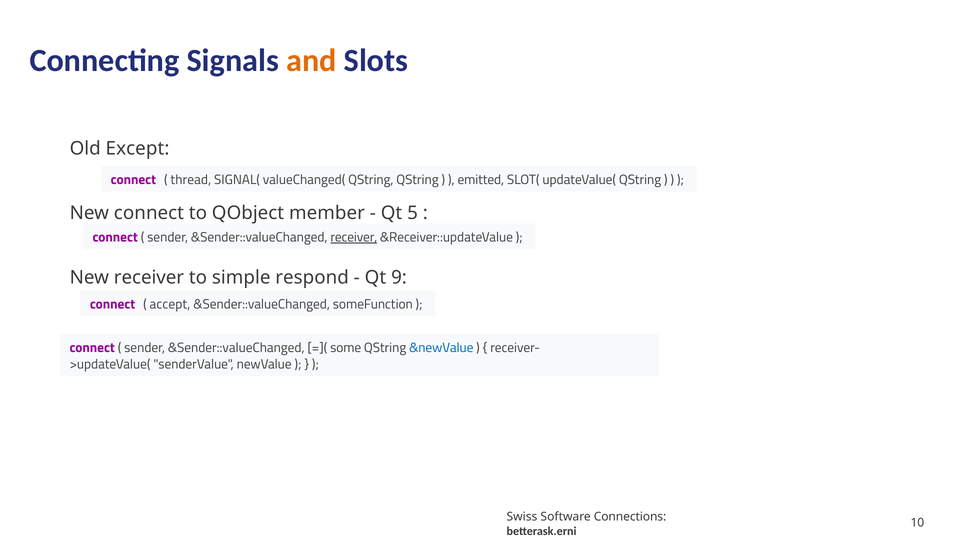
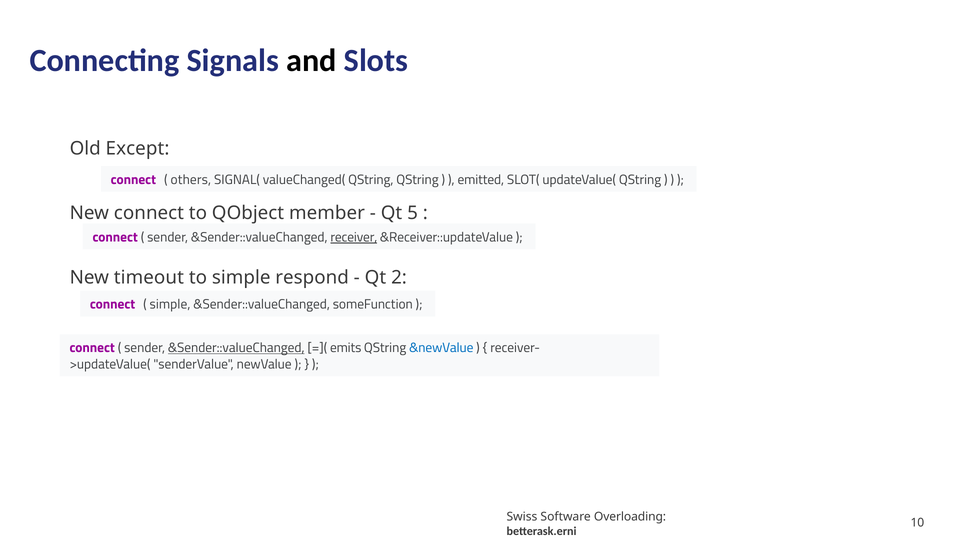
and colour: orange -> black (311, 60)
thread: thread -> others (191, 180)
New receiver: receiver -> timeout (149, 277)
9: 9 -> 2 (399, 277)
accept: accept -> simple (170, 304)
&Sender::valueChanged underline: none -> present (236, 348)
some: some -> emits (346, 348)
Connections: Connections -> Overloading (630, 516)
